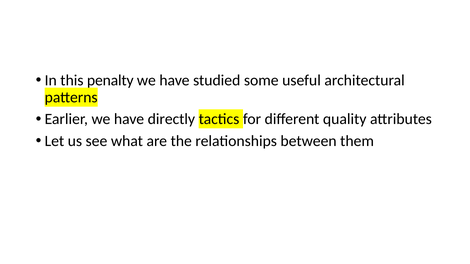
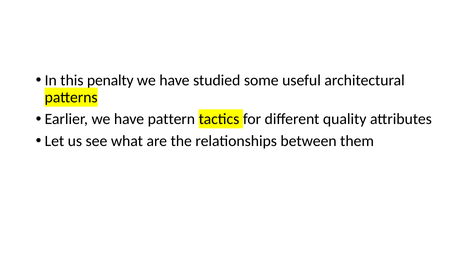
directly: directly -> pattern (171, 119)
